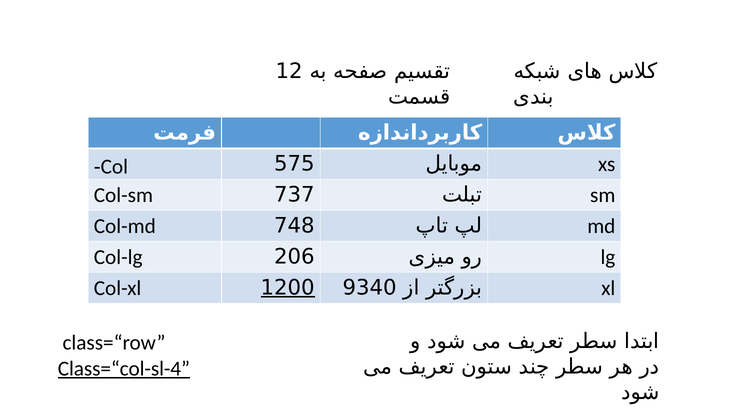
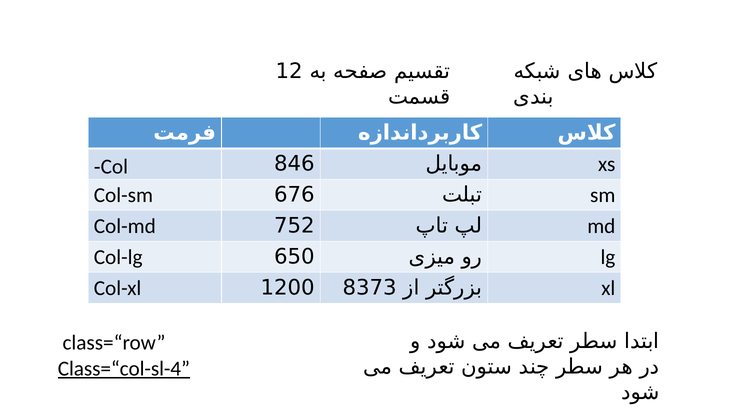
575: 575 -> 846 (295, 164)
737: 737 -> 676 (295, 195)
748: 748 -> 752 (295, 226)
206: 206 -> 650 (295, 257)
9340: 9340 -> 8373 (370, 288)
1200 underline: present -> none (288, 288)
